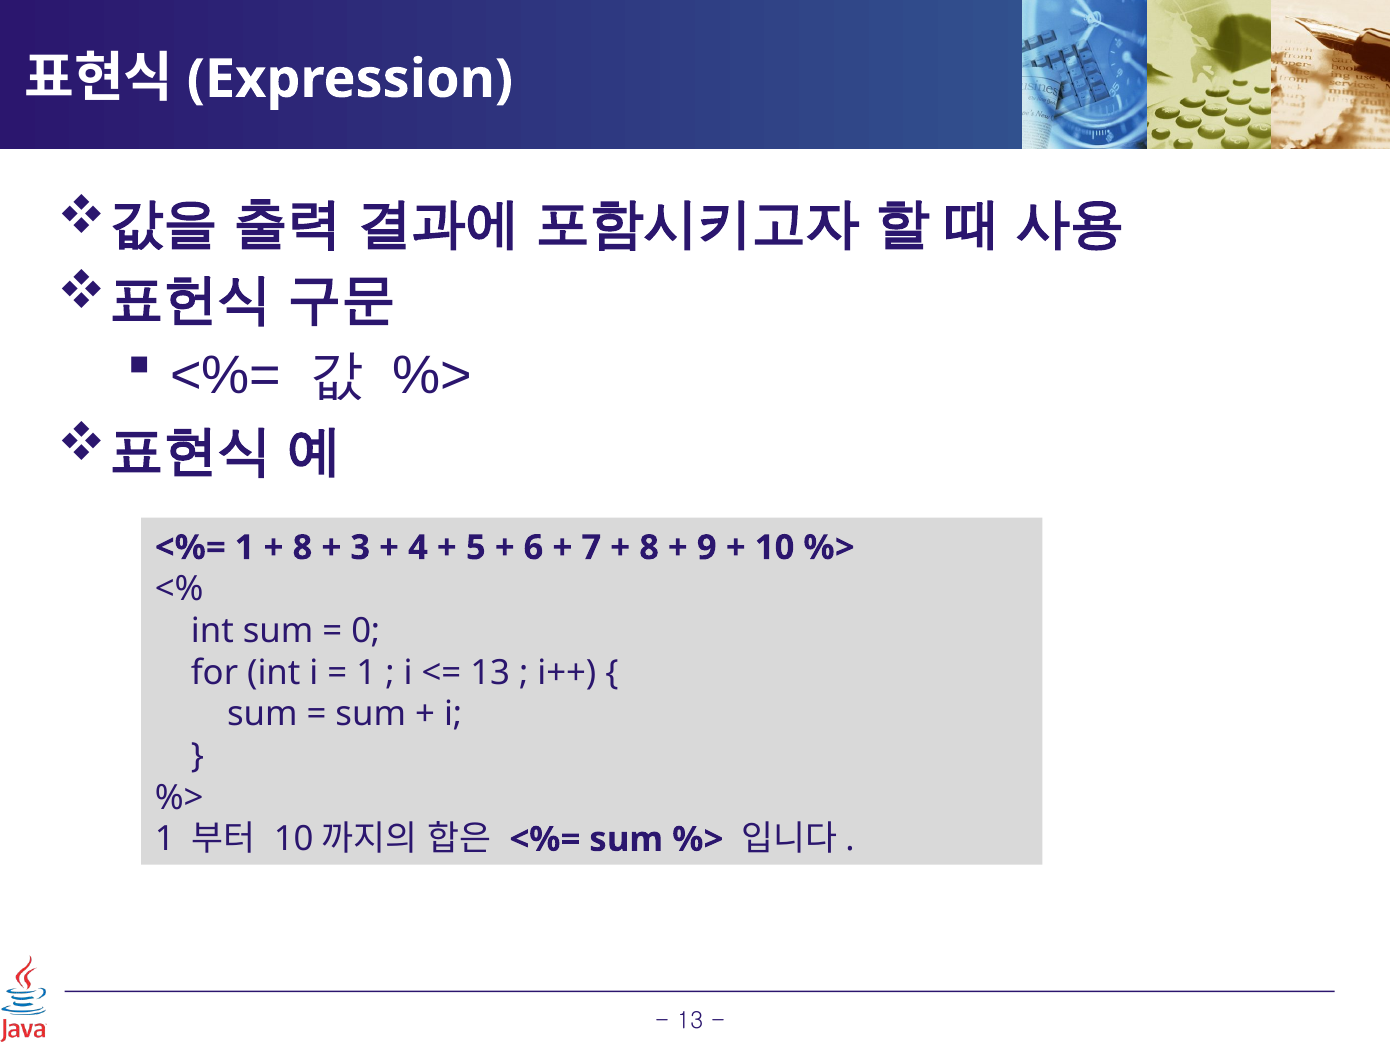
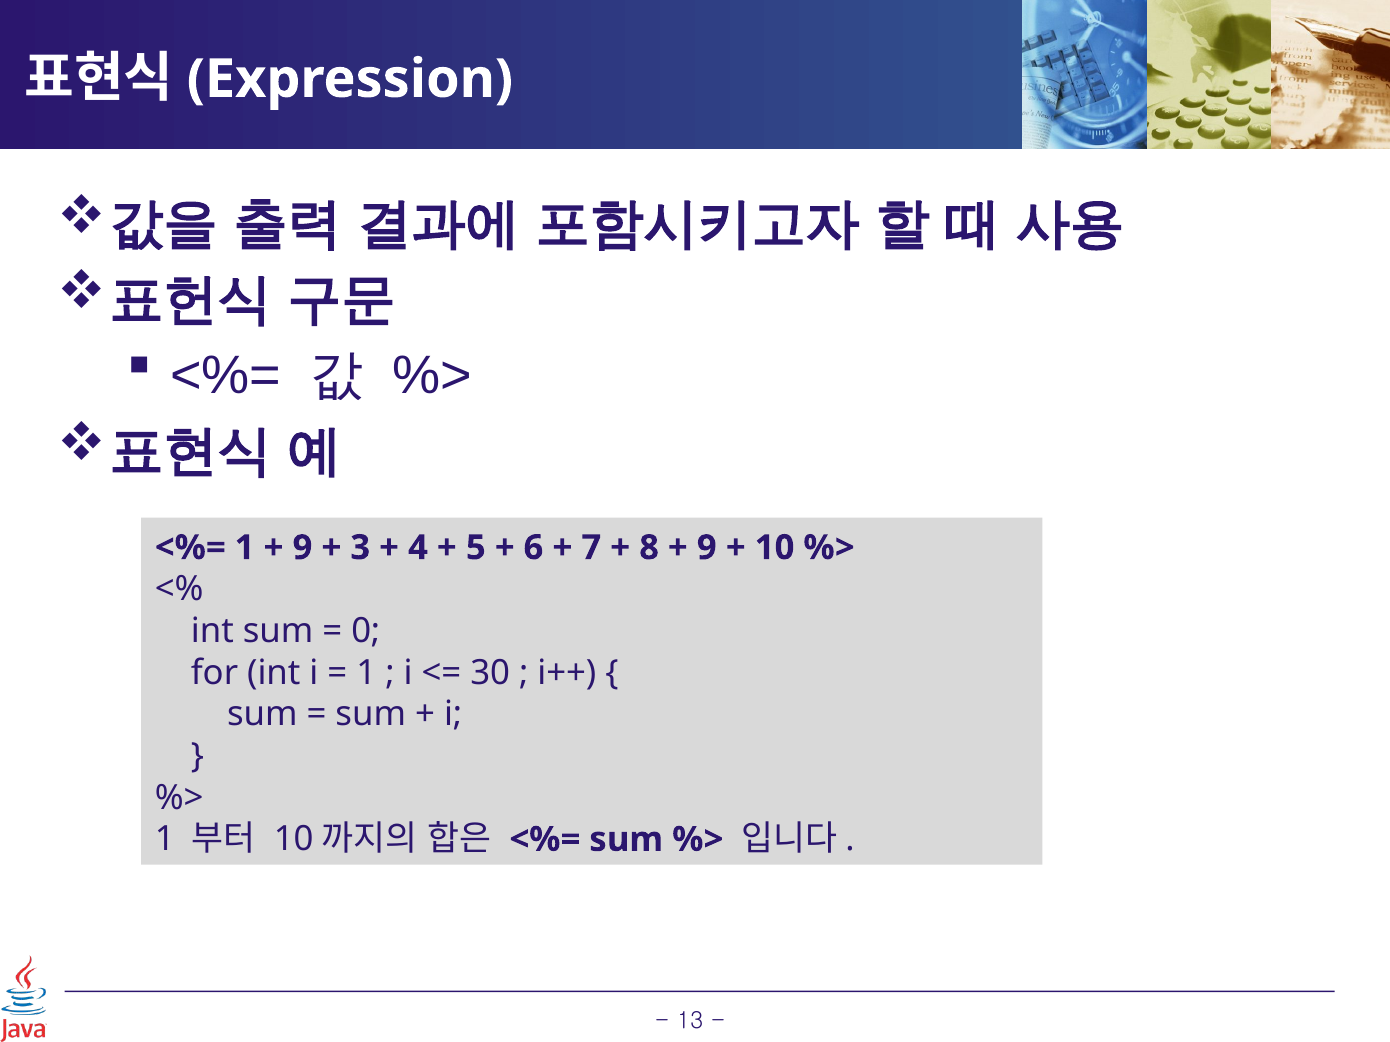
8: 8 -> 9 (302, 548)
13: 13 -> 30 (490, 673)
